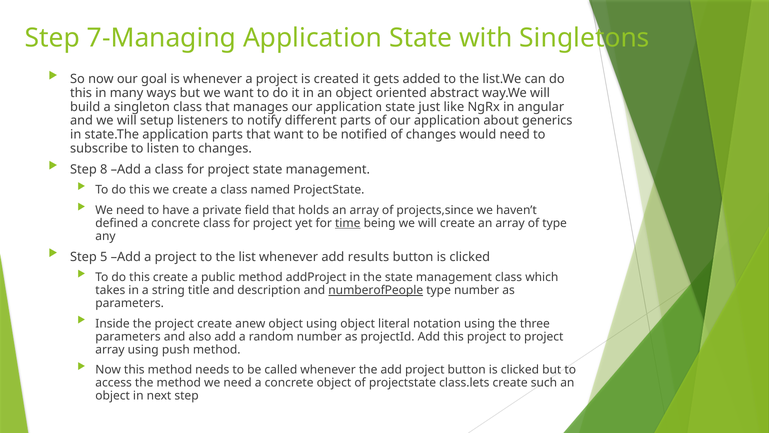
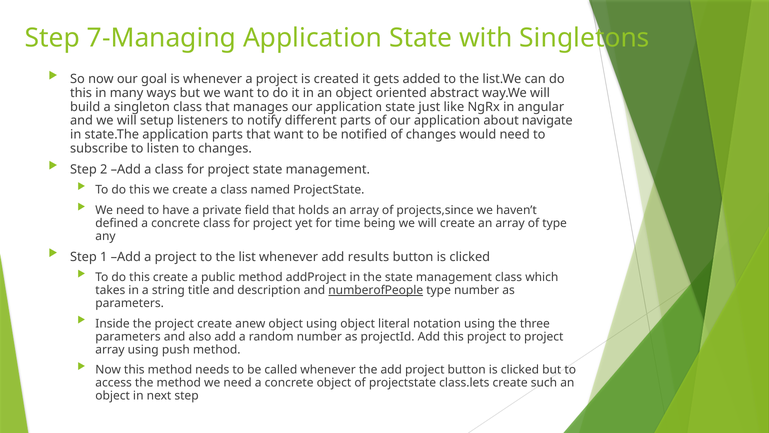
generics: generics -> navigate (547, 121)
8: 8 -> 2 (104, 169)
time underline: present -> none (348, 223)
5: 5 -> 1 (104, 257)
